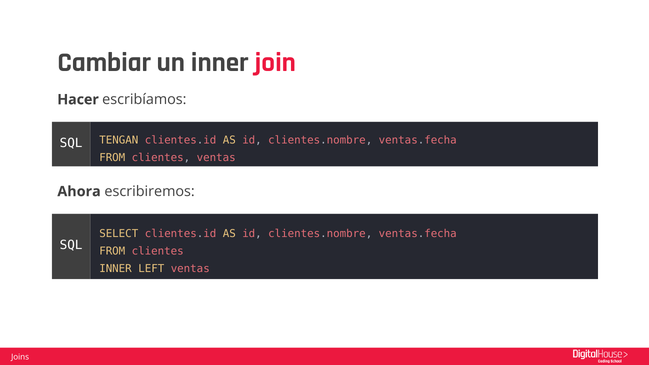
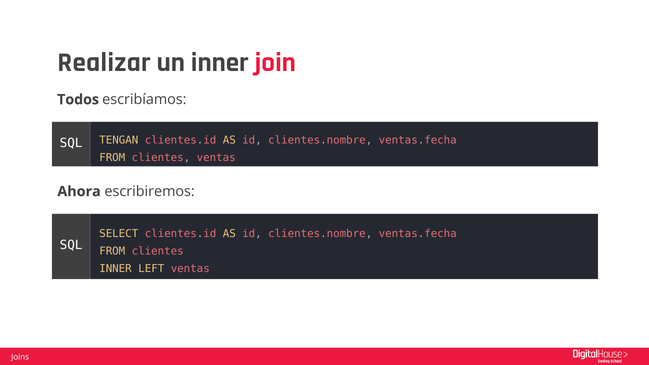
Cambiar: Cambiar -> Realizar (104, 62)
Hacer: Hacer -> Todos (78, 100)
